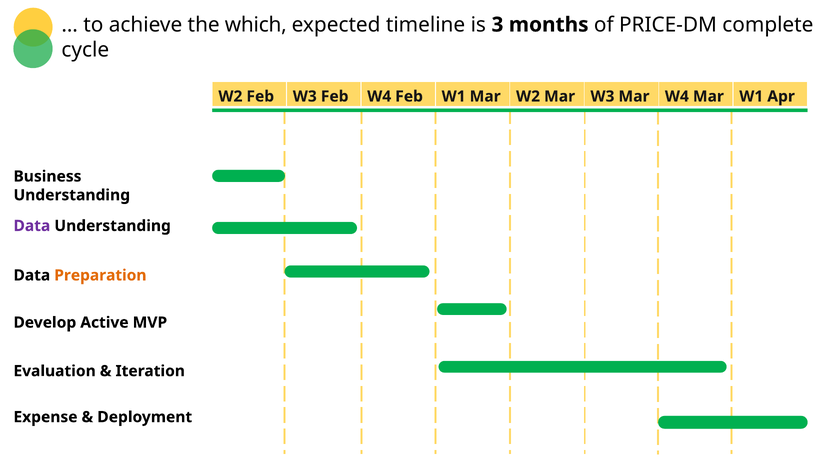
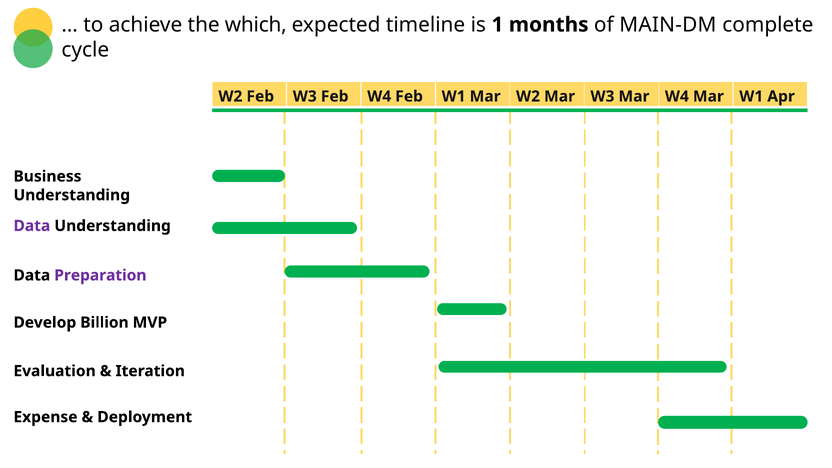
3: 3 -> 1 (497, 25)
PRICE-DM: PRICE-DM -> MAIN-DM (668, 25)
Preparation colour: orange -> purple (100, 275)
Active: Active -> Billion (104, 323)
